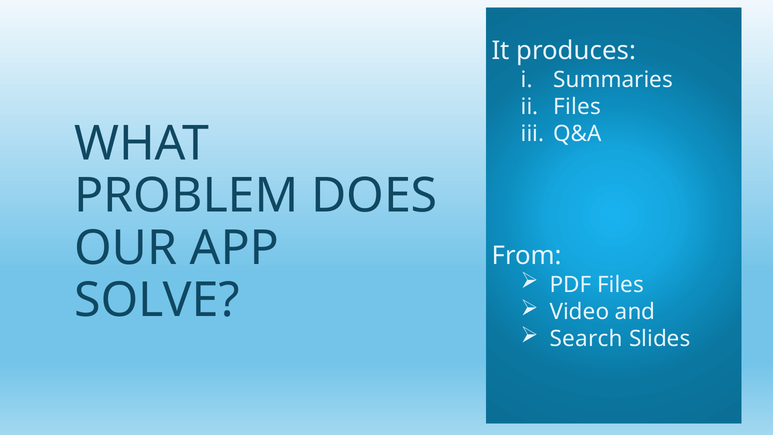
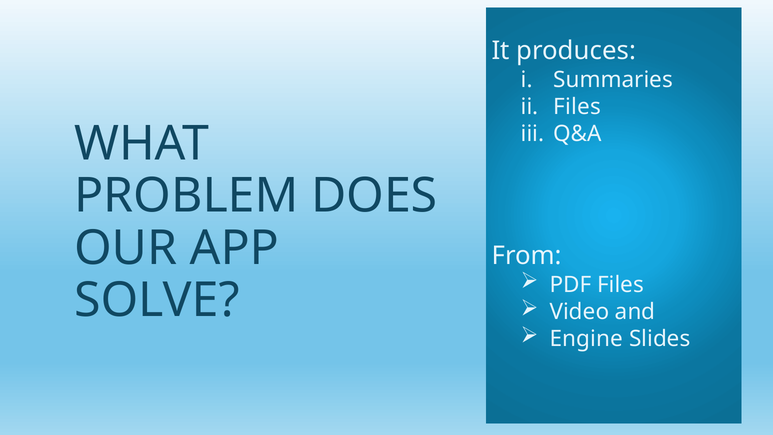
Search: Search -> Engine (586, 339)
